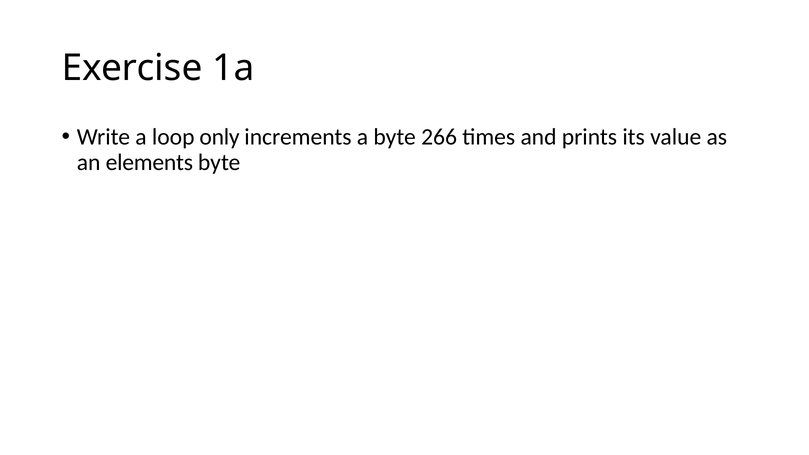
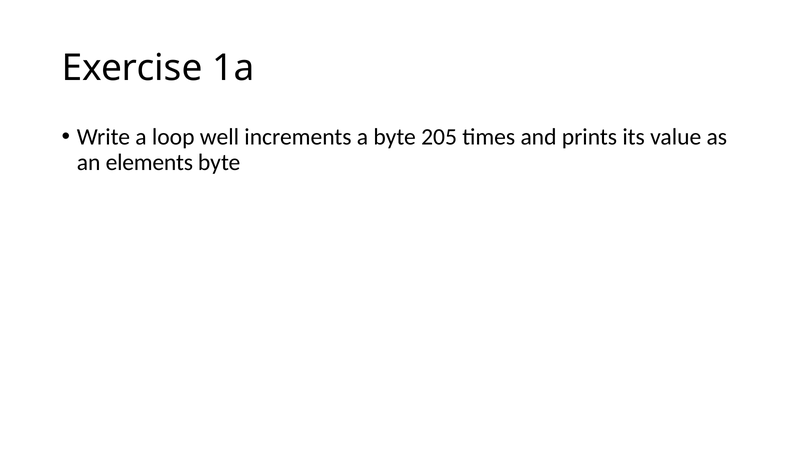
only: only -> well (219, 137)
266: 266 -> 205 (439, 137)
